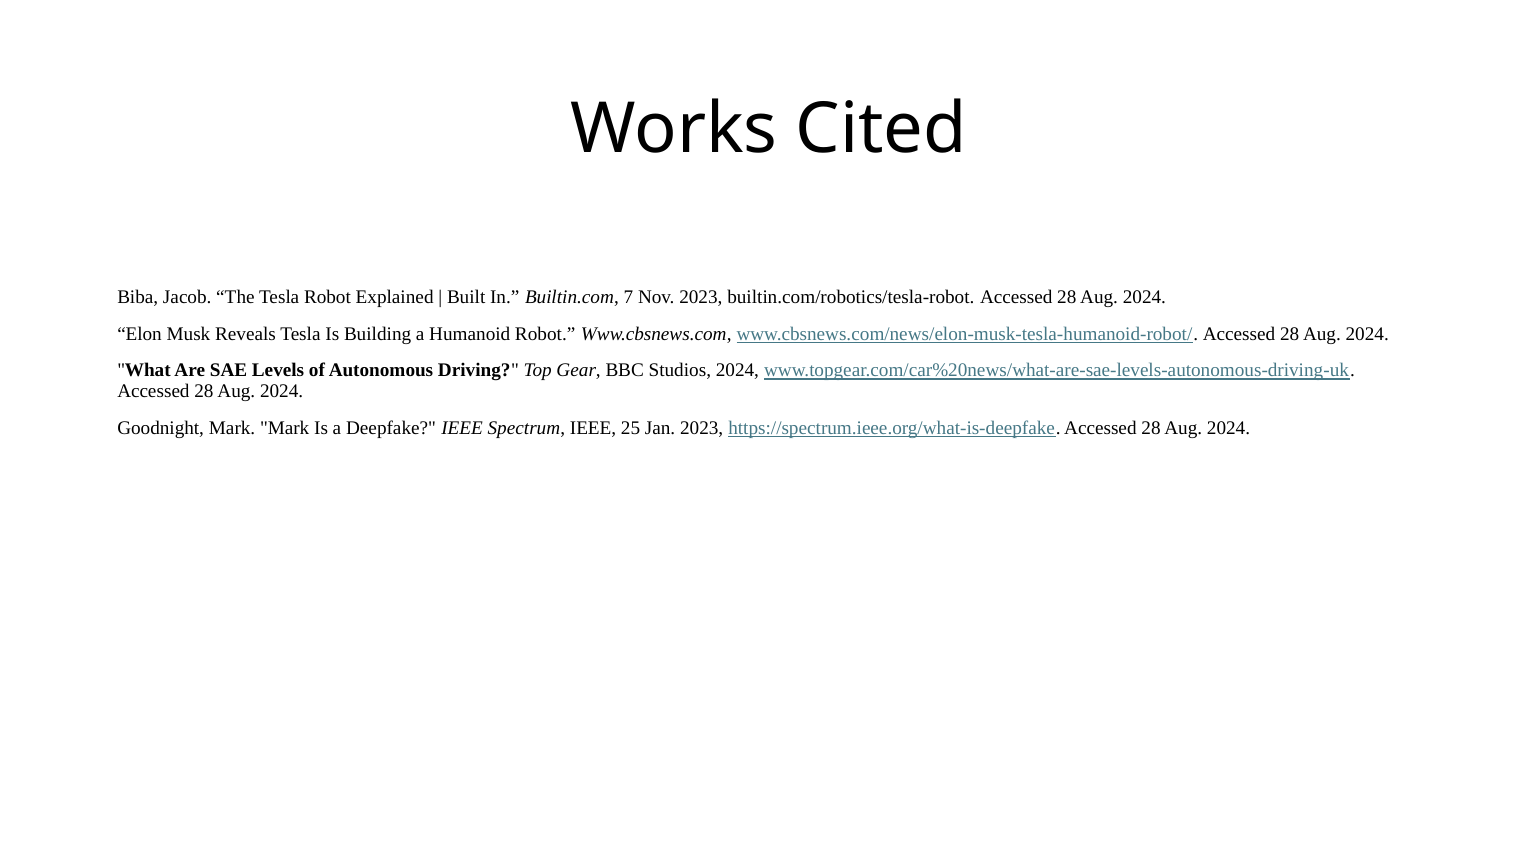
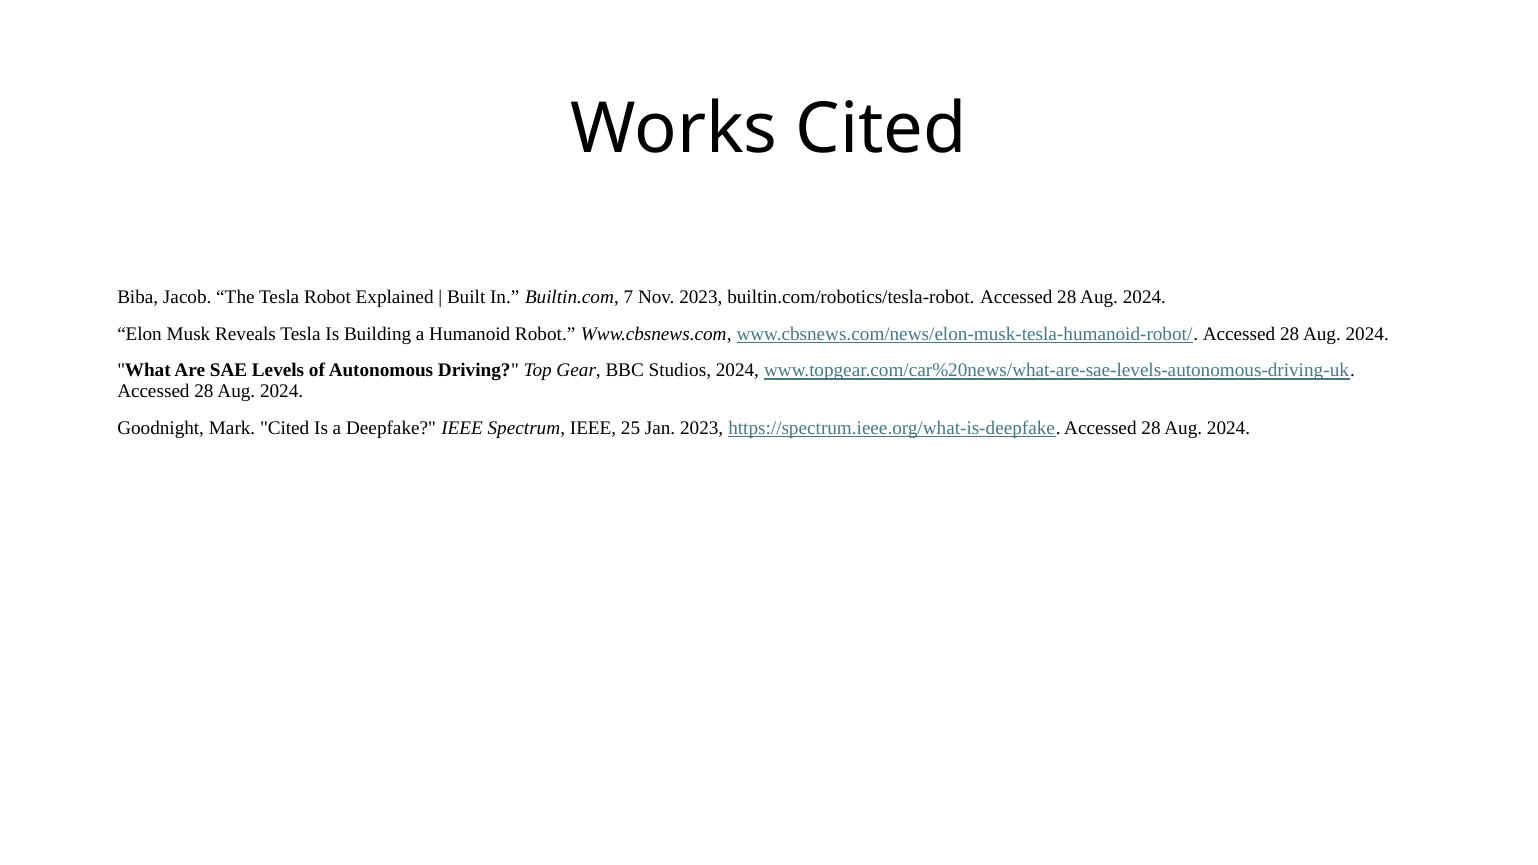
Mark Mark: Mark -> Cited (285, 428)
